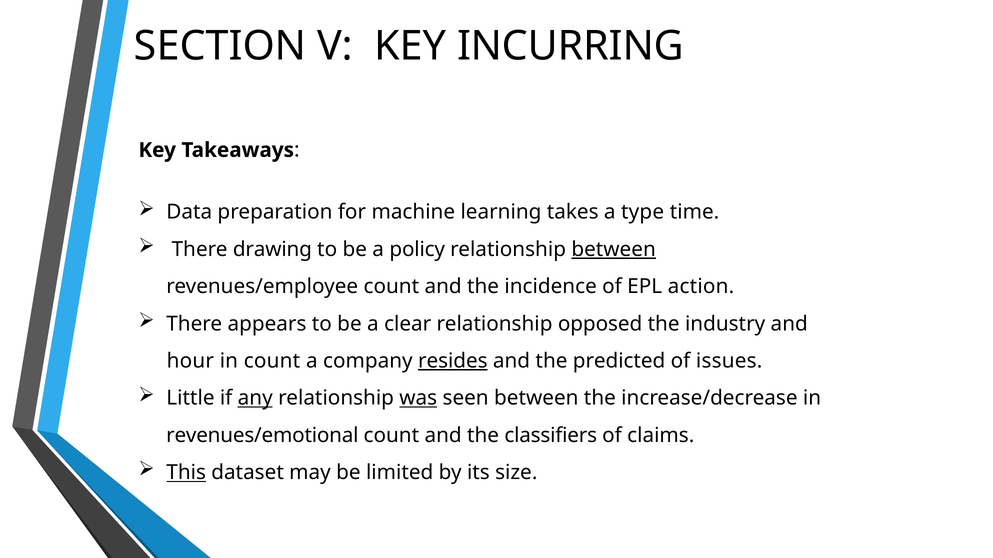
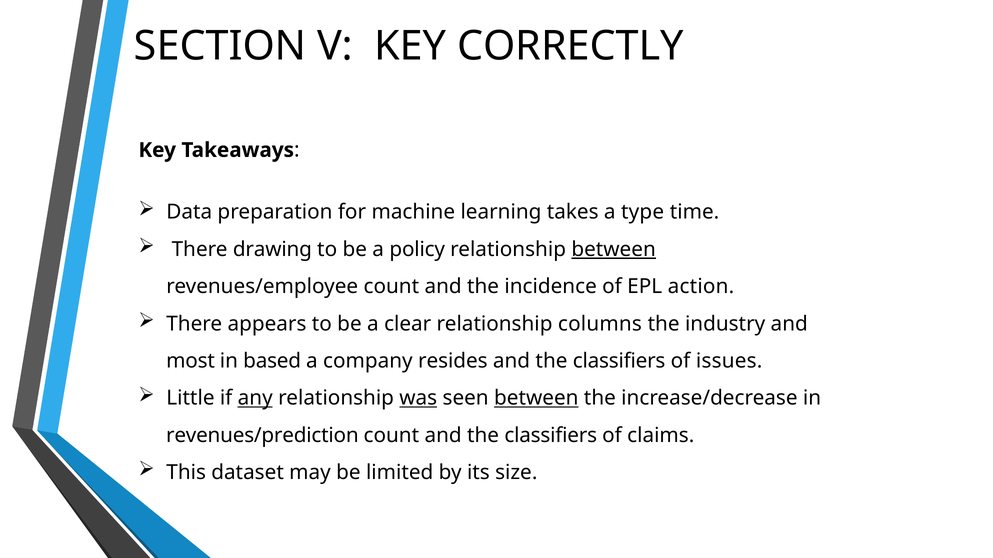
INCURRING: INCURRING -> CORRECTLY (570, 46)
opposed: opposed -> columns (600, 324)
hour: hour -> most (191, 361)
in count: count -> based (272, 361)
resides underline: present -> none (453, 361)
predicted: predicted -> classifiers (619, 361)
between underline: none -> present (536, 398)
revenues/emotional: revenues/emotional -> revenues/prediction (262, 436)
This underline: present -> none (186, 473)
